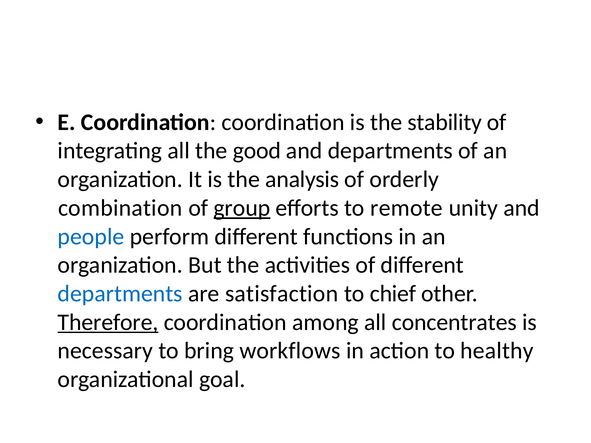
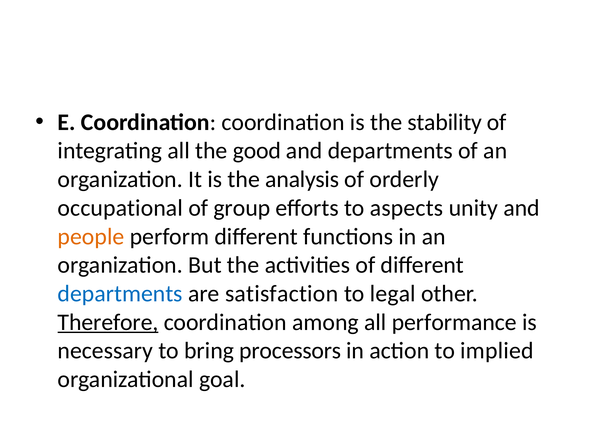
combination: combination -> occupational (120, 208)
group underline: present -> none (242, 208)
remote: remote -> aspects (407, 208)
people colour: blue -> orange (91, 237)
chief: chief -> legal (393, 294)
concentrates: concentrates -> performance (454, 322)
workflows: workflows -> processors (290, 351)
healthy: healthy -> implied (497, 351)
